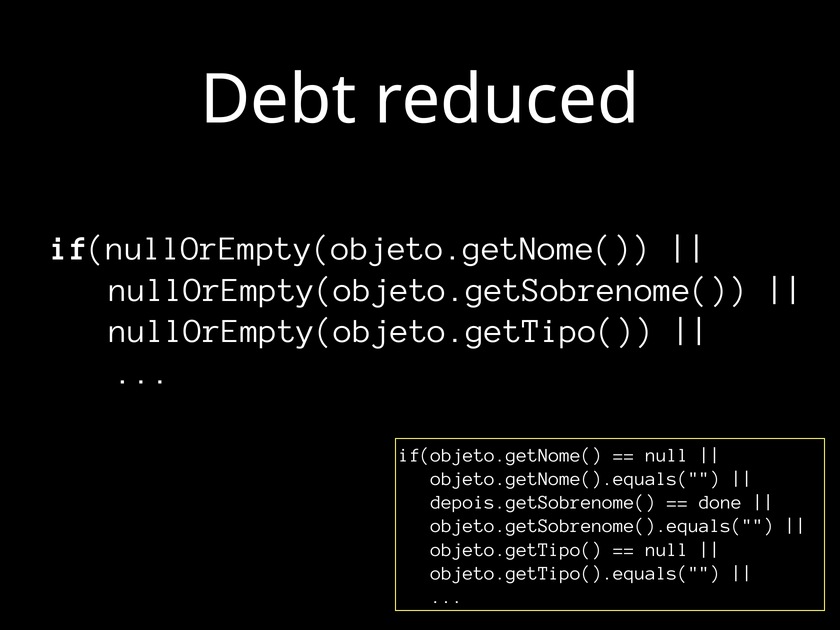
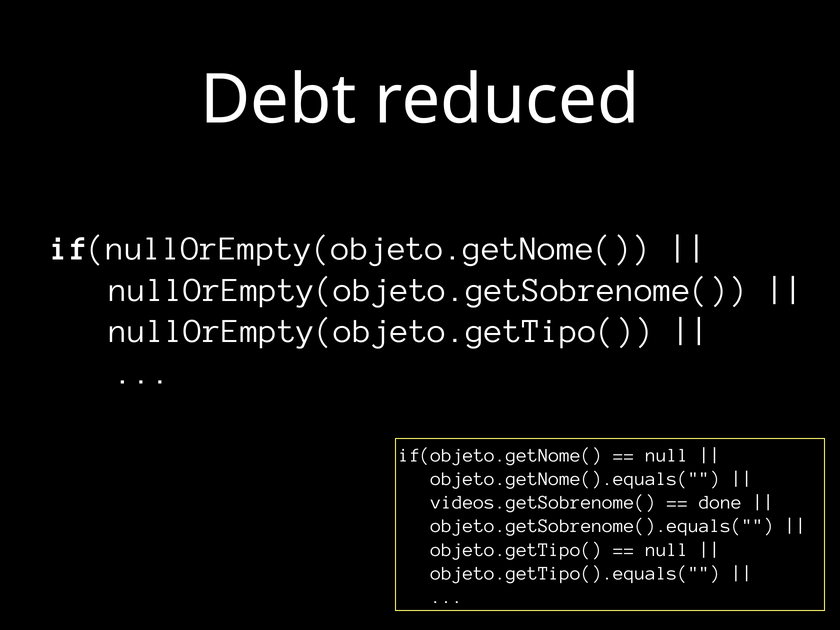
depois.getSobrenome(: depois.getSobrenome( -> videos.getSobrenome( (544, 502)
